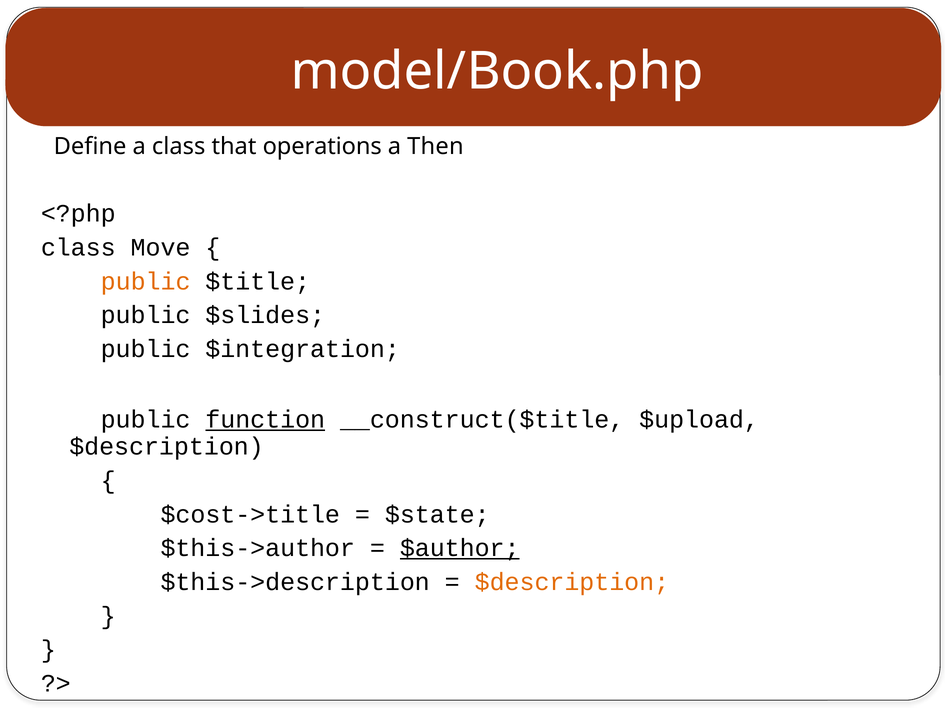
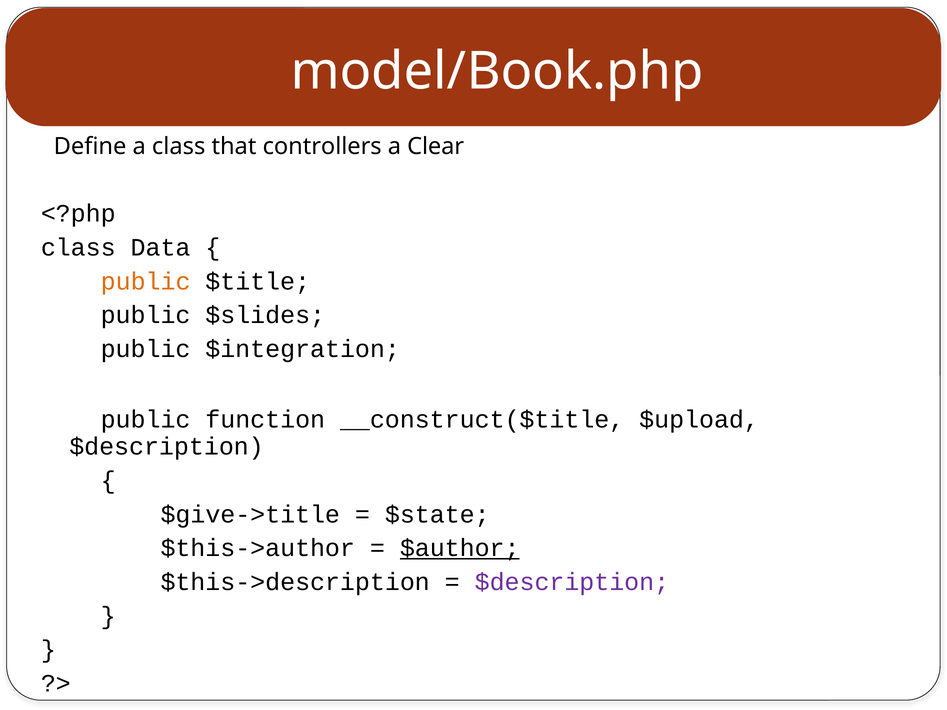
operations: operations -> controllers (322, 146)
Then: Then -> Clear (436, 146)
Move: Move -> Data (161, 248)
function underline: present -> none (265, 420)
$cost->title: $cost->title -> $give->title (250, 515)
$description colour: orange -> purple (572, 582)
